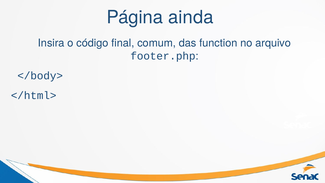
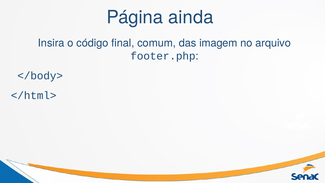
function: function -> imagem (218, 43)
